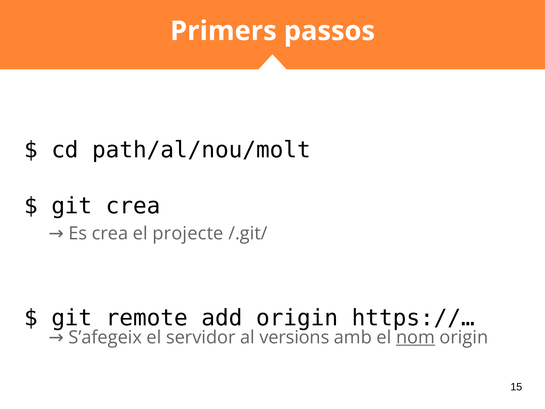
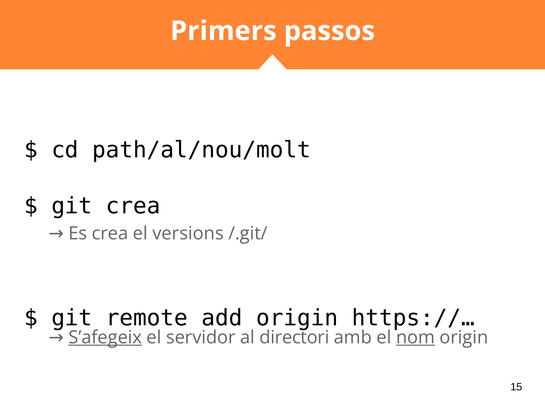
projecte: projecte -> versions (188, 233)
S’afegeix underline: none -> present (105, 337)
versions: versions -> directori (294, 337)
